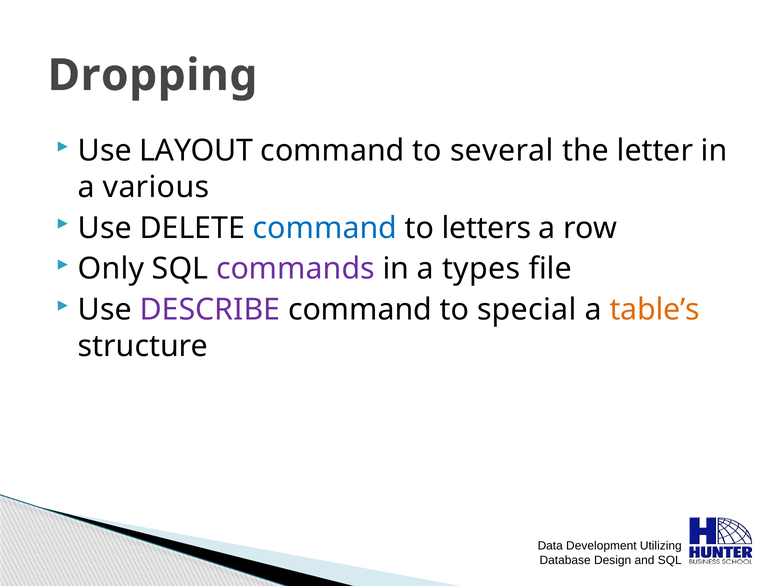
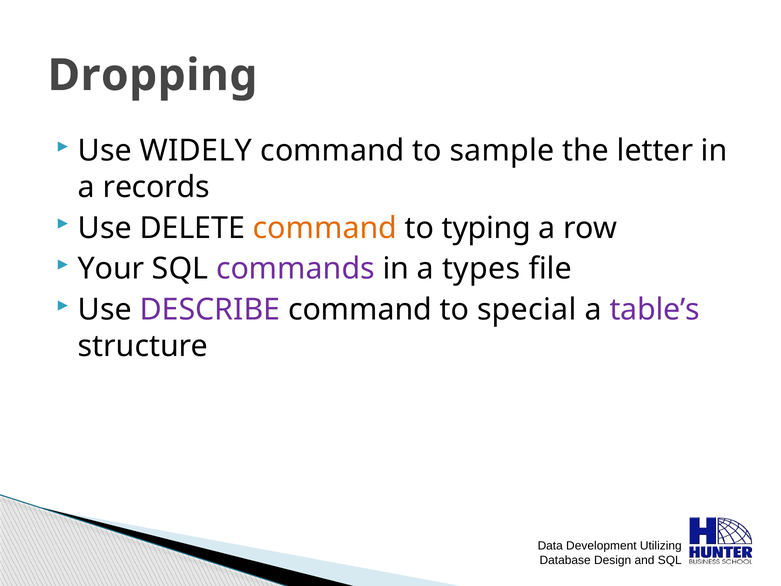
LAYOUT: LAYOUT -> WIDELY (196, 151)
several: several -> sample (502, 151)
various: various -> records (156, 187)
command colour: blue -> orange (325, 228)
letters: letters -> typing (486, 228)
Only: Only -> Your (111, 269)
table’s colour: orange -> purple (655, 310)
